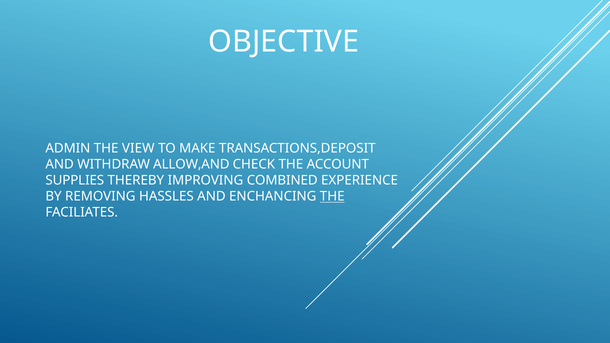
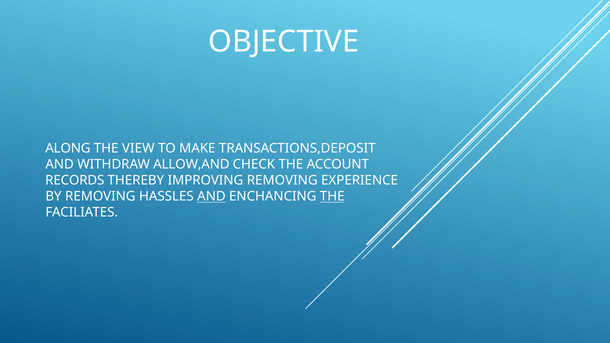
ADMIN: ADMIN -> ALONG (68, 148)
SUPPLIES: SUPPLIES -> RECORDS (75, 181)
IMPROVING COMBINED: COMBINED -> REMOVING (282, 181)
AND underline: none -> present (211, 197)
